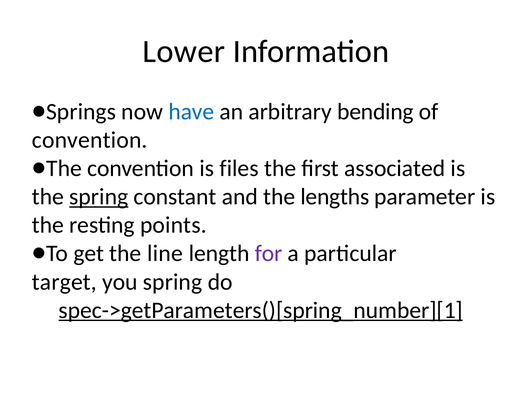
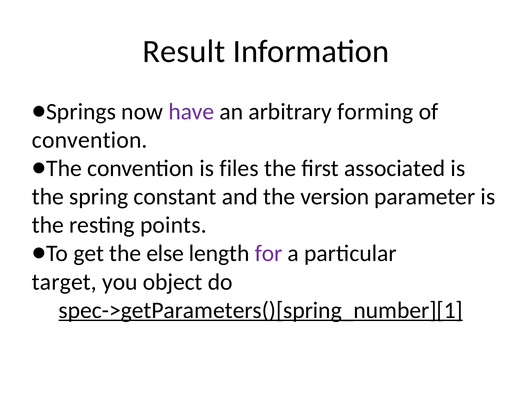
Lower: Lower -> Result (184, 51)
have colour: blue -> purple (191, 112)
bending: bending -> forming (375, 112)
spring underline: present -> none (99, 197)
lengths: lengths -> version (335, 197)
line: line -> else (165, 254)
you spring: spring -> object (173, 282)
